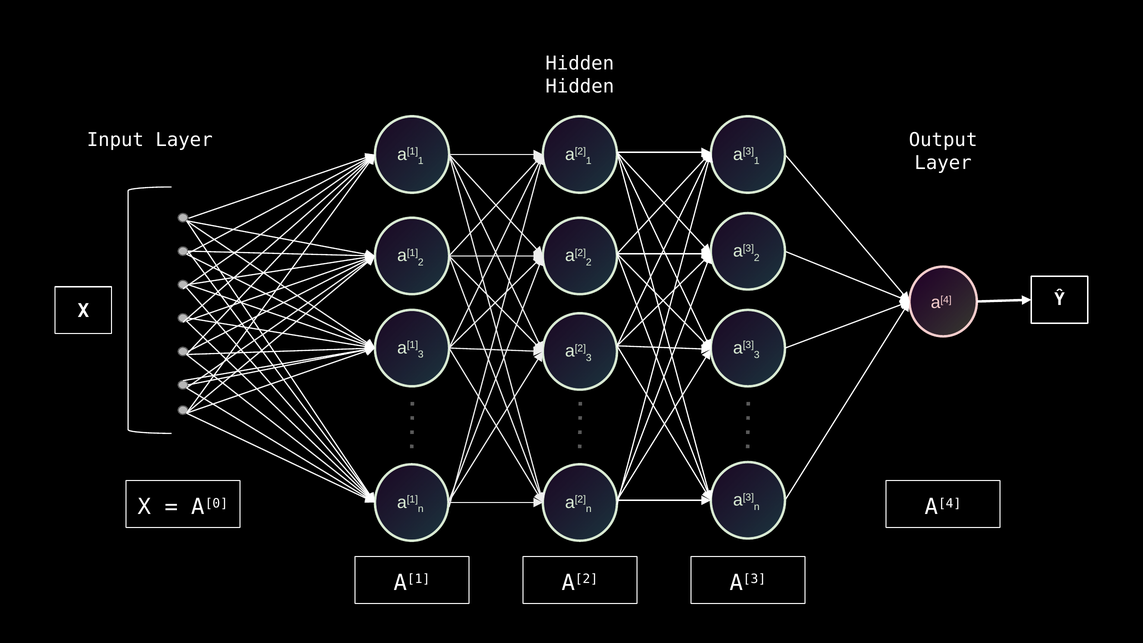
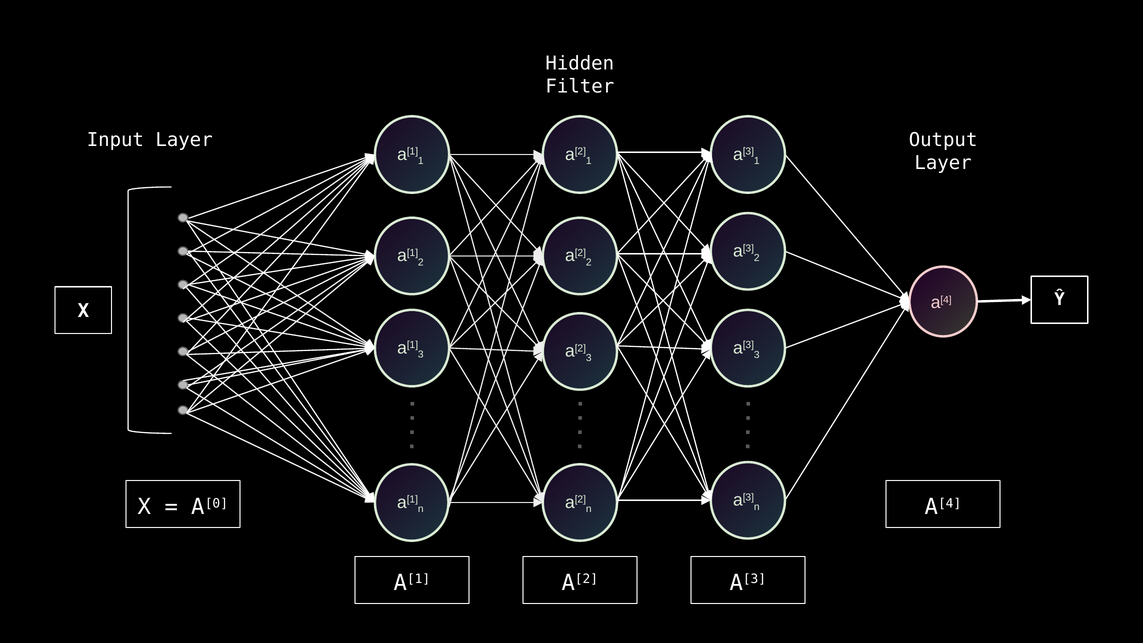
Hidden: Hidden -> Filter (580, 87)
